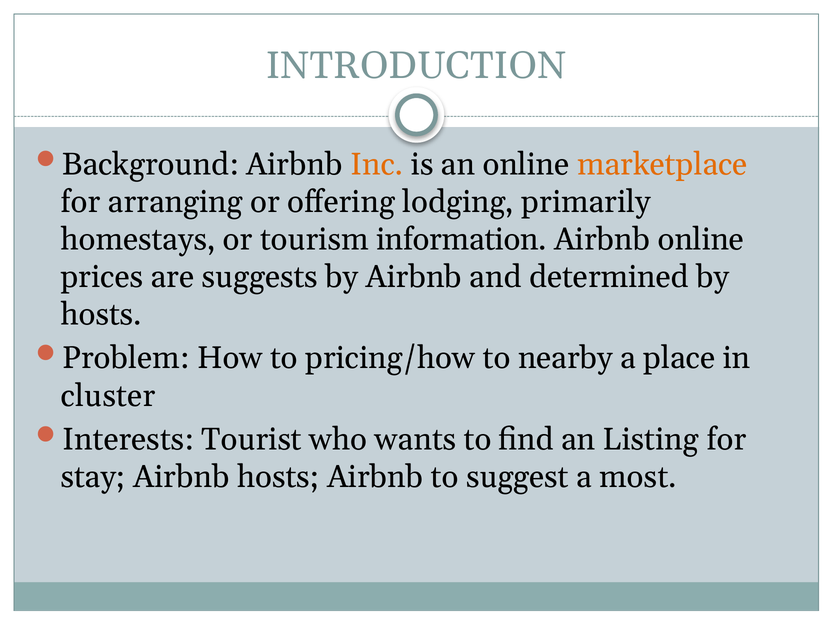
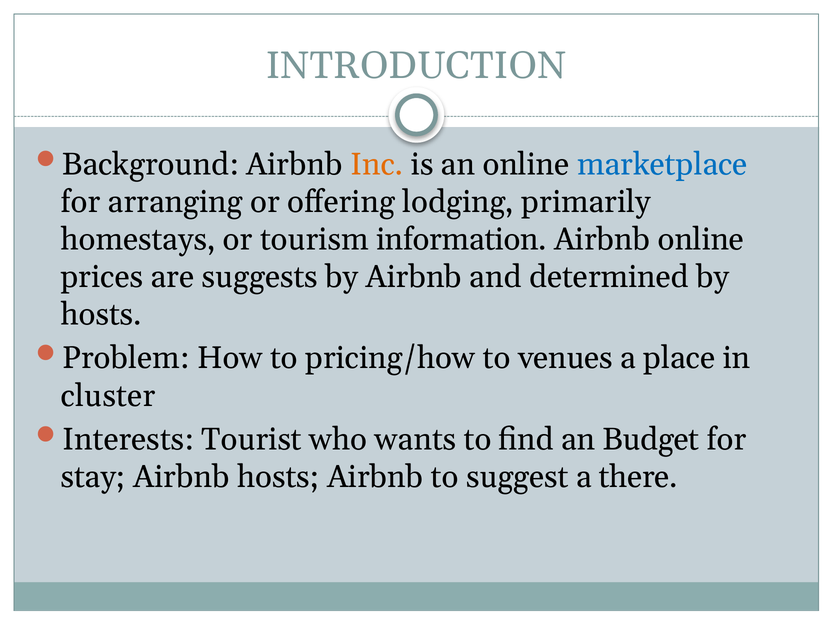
marketplace colour: orange -> blue (662, 164)
nearby: nearby -> venues (565, 358)
Listing: Listing -> Budget (651, 439)
most: most -> there (638, 477)
